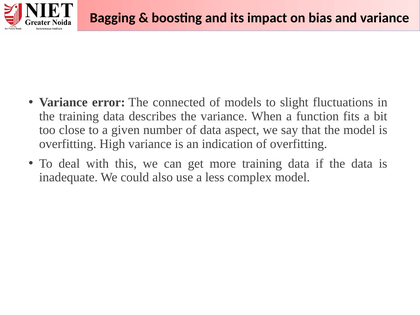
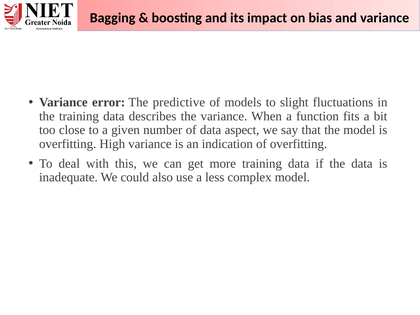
connected: connected -> predictive (179, 102)
